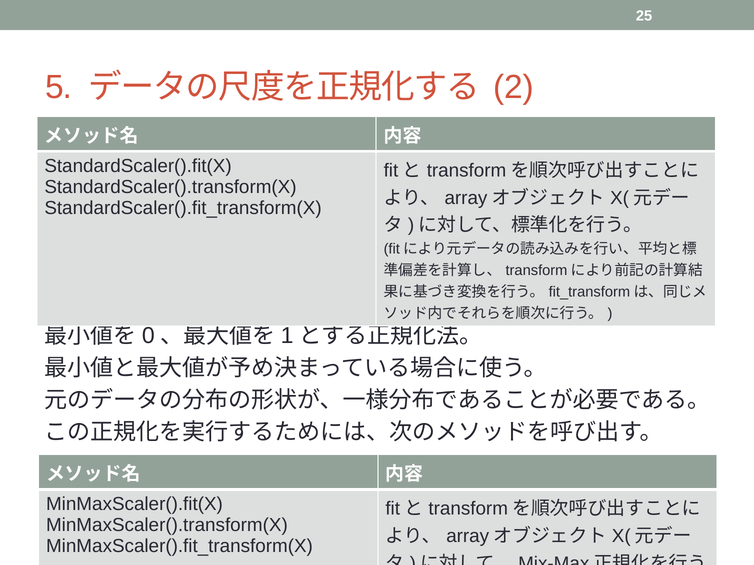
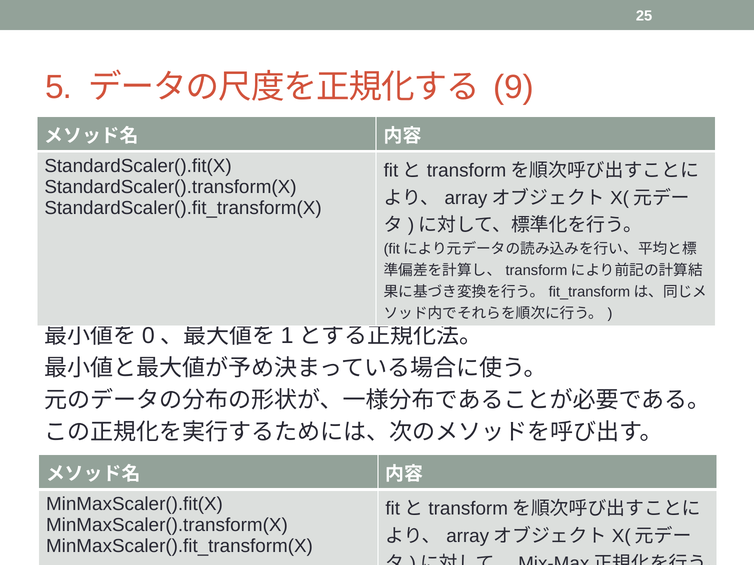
2: 2 -> 9 (514, 87)
